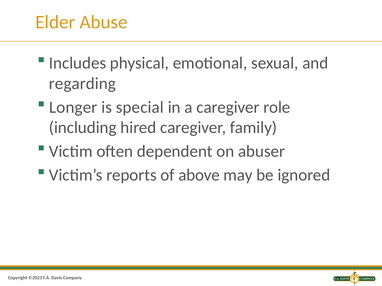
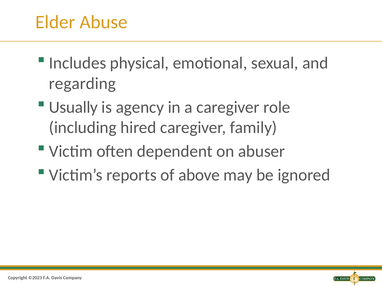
Longer: Longer -> Usually (73, 107)
special: special -> agency (140, 107)
